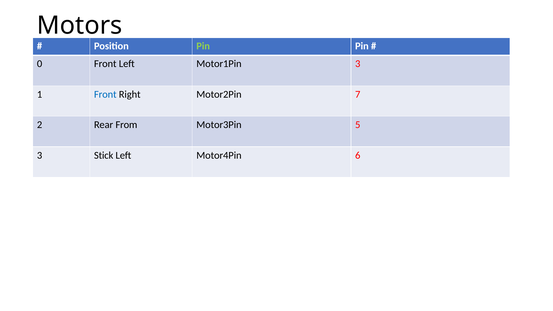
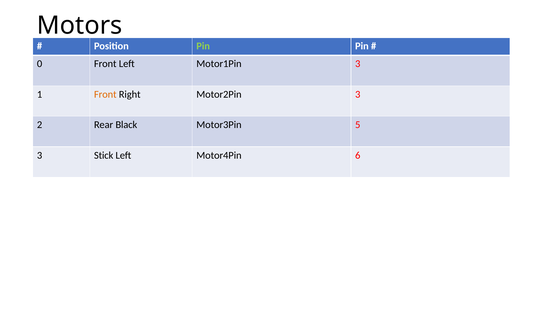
Front colour: blue -> orange (105, 94)
Motor2Pin 7: 7 -> 3 (358, 94)
From: From -> Black (126, 125)
